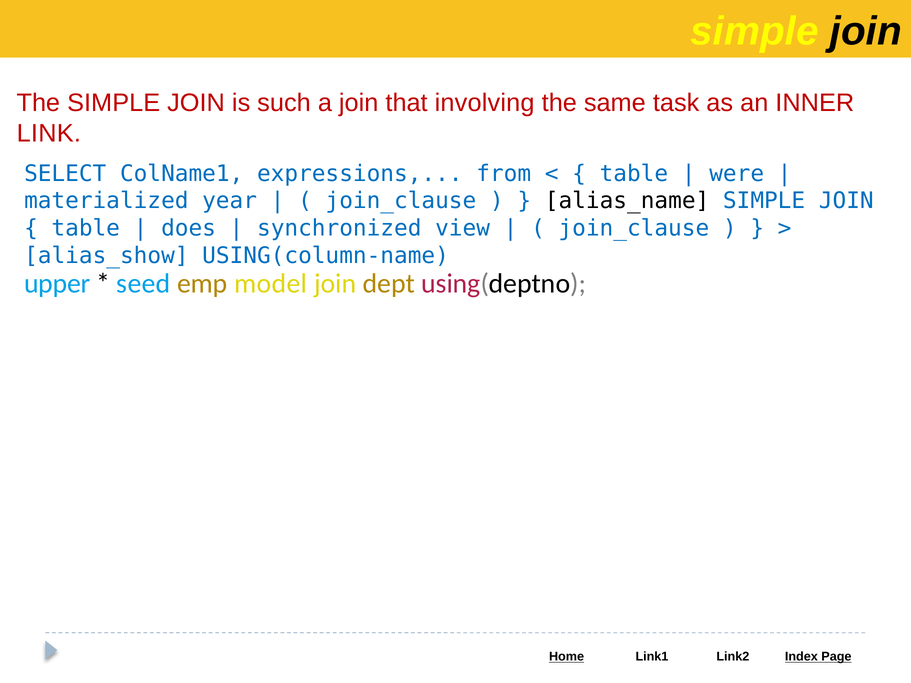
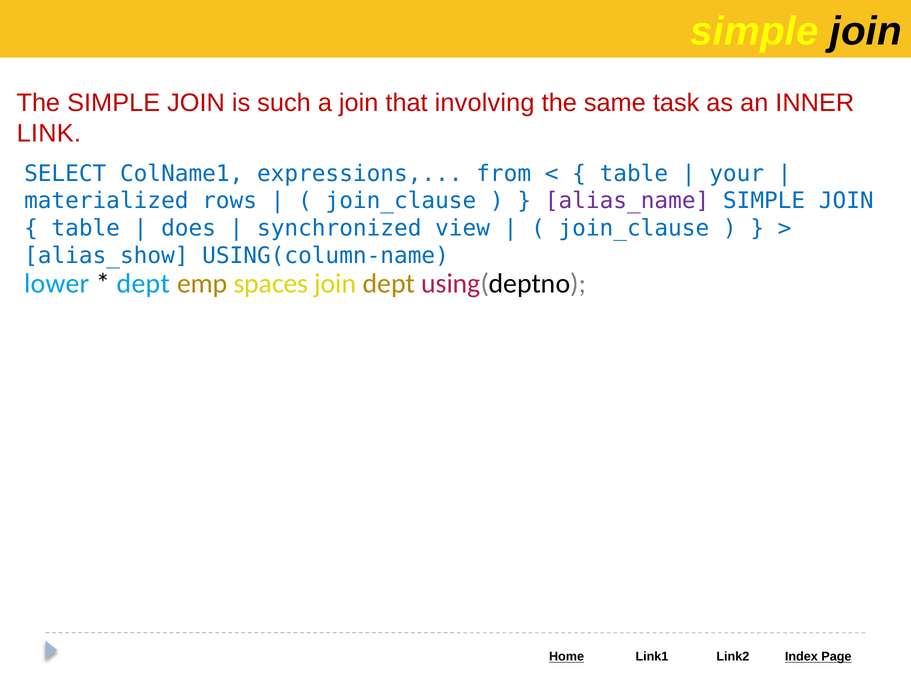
were: were -> your (737, 174)
year: year -> rows (230, 201)
alias_name colour: black -> purple (627, 201)
upper: upper -> lower (57, 284)
seed: seed -> dept (143, 284)
model: model -> spaces (271, 284)
